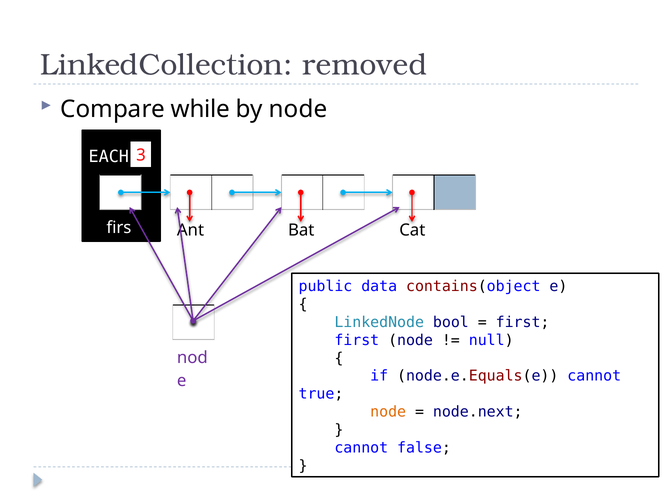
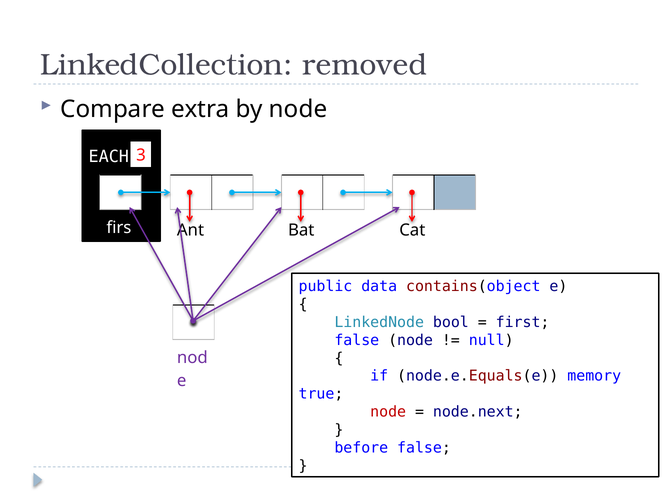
while: while -> extra (200, 109)
first: first -> false (357, 340)
node.e.Equals(e cannot: cannot -> memory (594, 376)
node colour: orange -> red (388, 412)
cannot: cannot -> before (361, 448)
